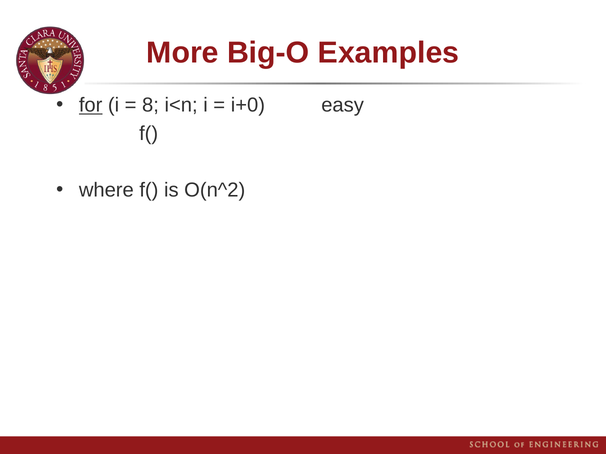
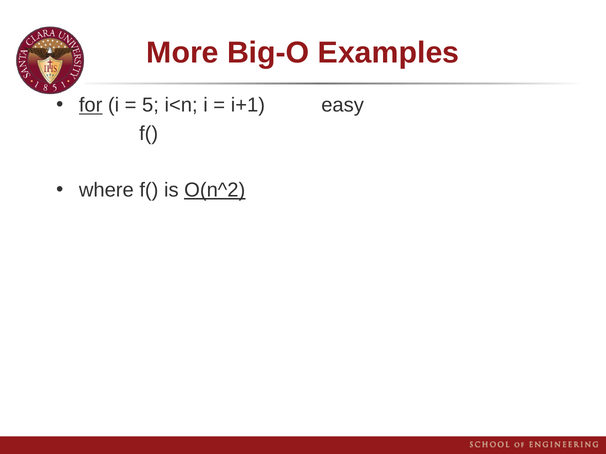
8: 8 -> 5 (151, 105)
i+0: i+0 -> i+1 (248, 105)
O(n^2 underline: none -> present (215, 190)
